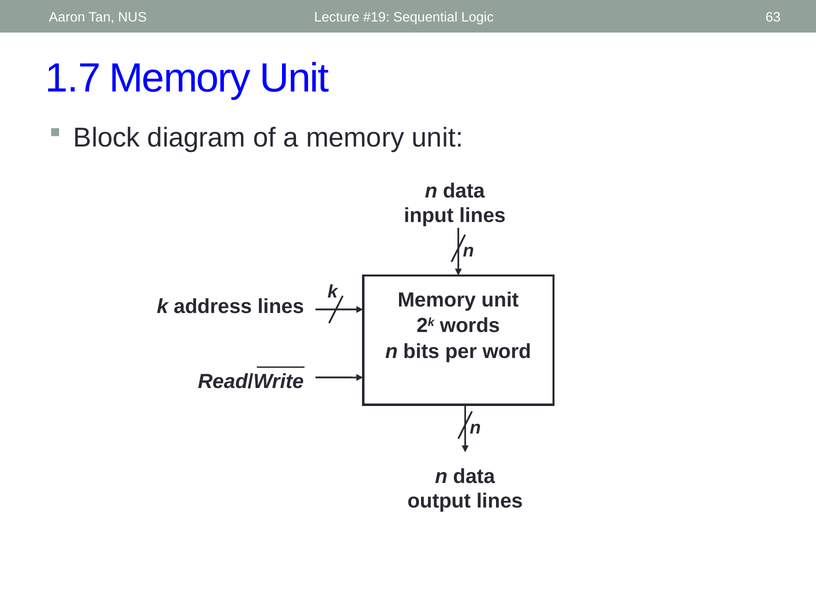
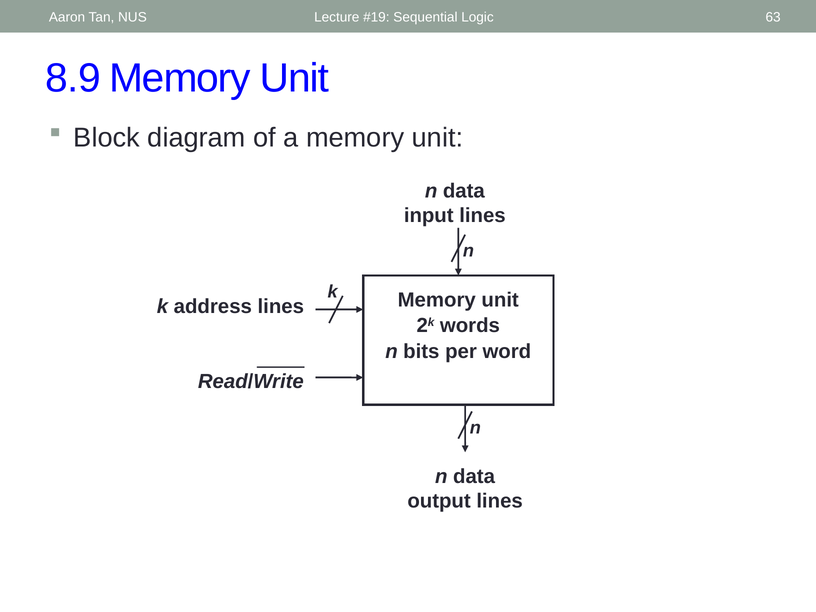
1.7: 1.7 -> 8.9 (73, 78)
